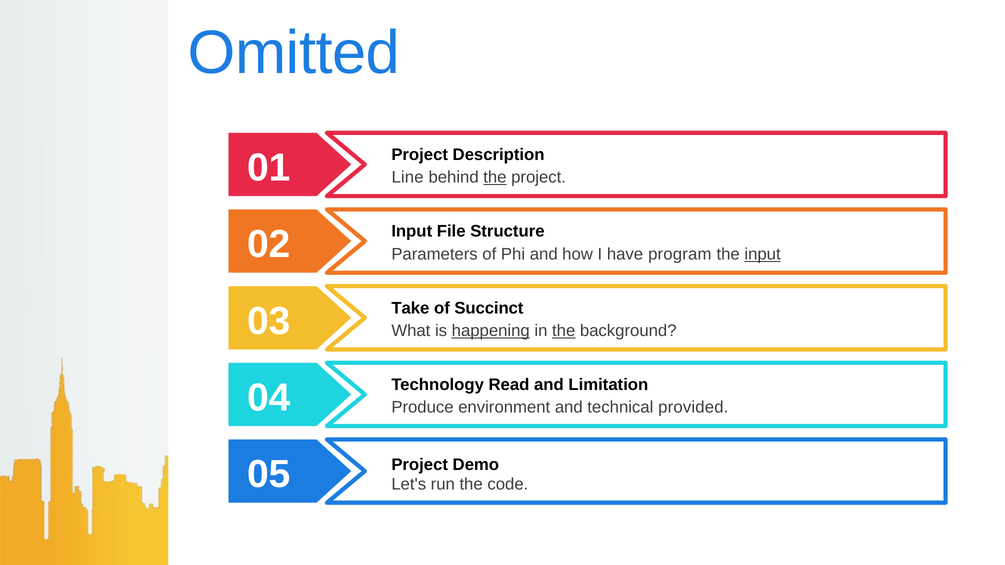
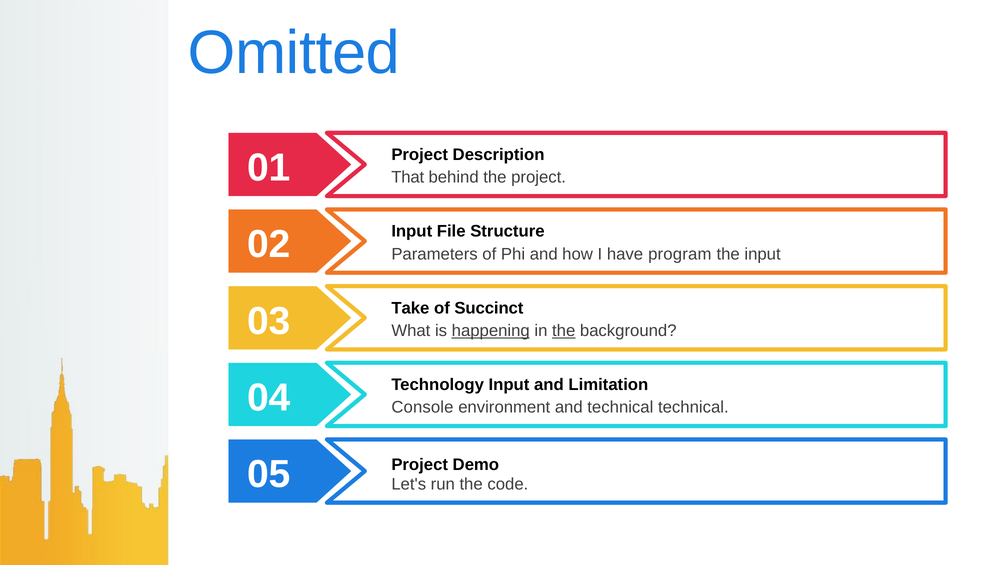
Line: Line -> That (408, 178)
the underline: present -> none (495, 178)
input underline: present -> none (763, 254)
Technology Read: Read -> Input (509, 385)
Produce: Produce -> Console (422, 408)
technical provided: provided -> technical (693, 408)
